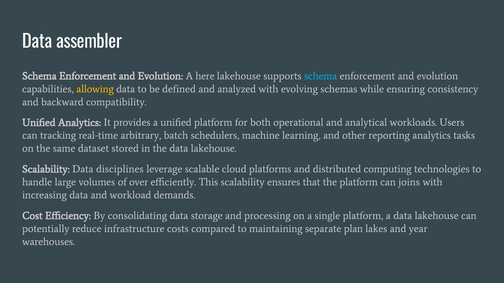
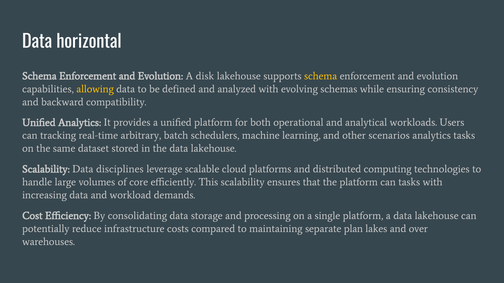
assembler: assembler -> horizontal (89, 42)
here: here -> disk (205, 76)
schema colour: light blue -> yellow (321, 76)
reporting: reporting -> scenarios (389, 136)
over: over -> core (139, 182)
can joins: joins -> tasks (409, 182)
year: year -> over (418, 229)
